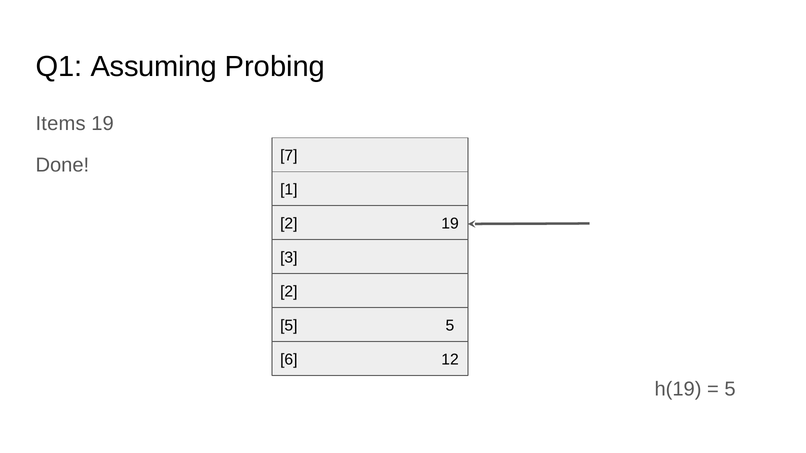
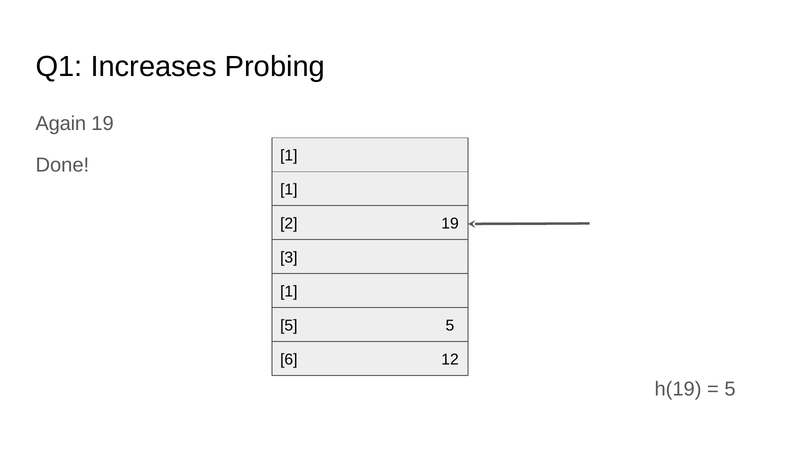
Assuming: Assuming -> Increases (154, 67)
Items: Items -> Again (61, 124)
Done 7: 7 -> 1 (289, 156)
2: 2 -> 1 (289, 292)
